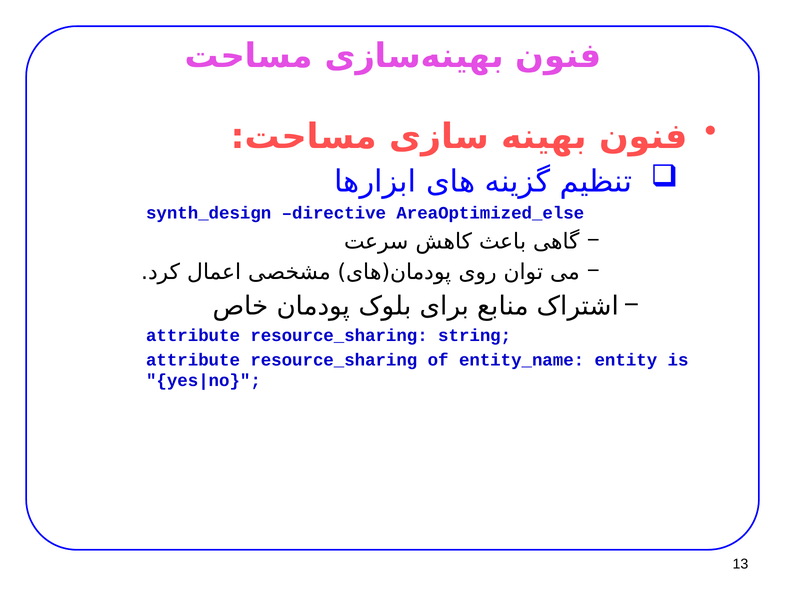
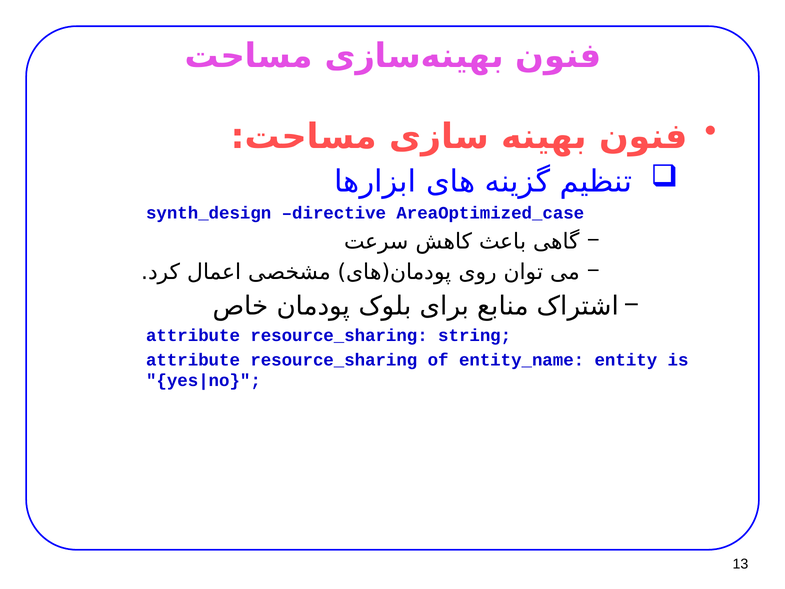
AreaOptimized_else: AreaOptimized_else -> AreaOptimized_case (490, 213)
